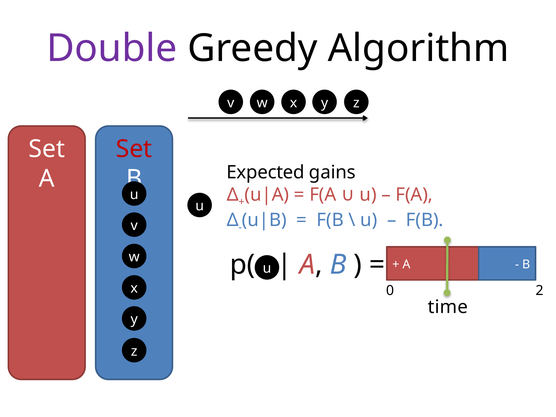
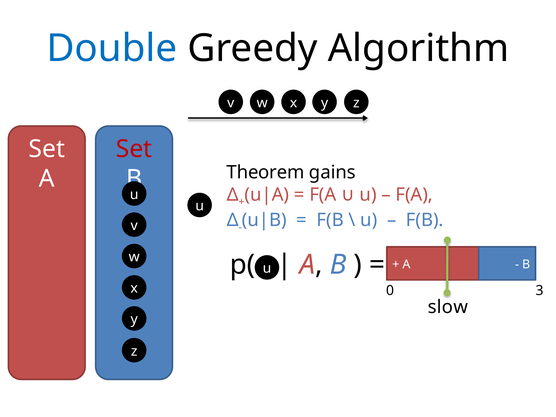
Double colour: purple -> blue (112, 49)
Expected: Expected -> Theorem (266, 172)
2: 2 -> 3 (540, 291)
time: time -> slow (448, 307)
